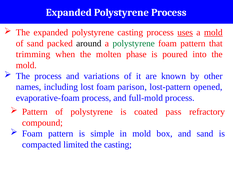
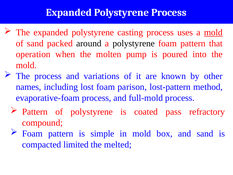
uses underline: present -> none (185, 32)
polystyrene colour: green -> black (134, 43)
trimming: trimming -> operation (33, 54)
phase: phase -> pump (136, 54)
opened: opened -> method (208, 87)
the casting: casting -> melted (118, 144)
